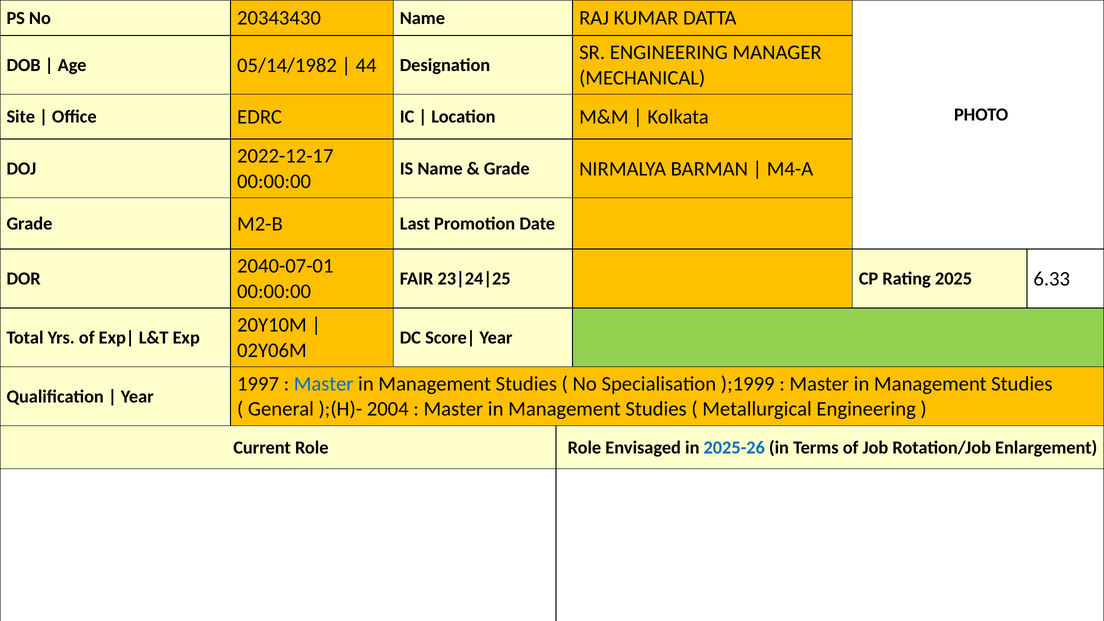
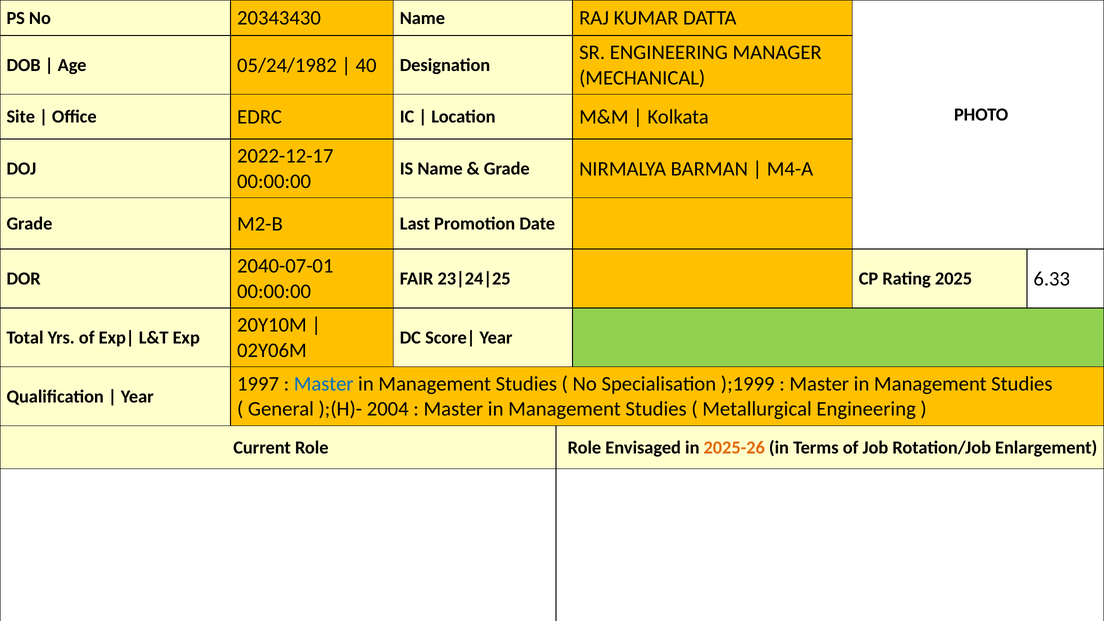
05/14/1982: 05/14/1982 -> 05/24/1982 (287, 65)
44: 44 -> 40 (366, 65)
2025-26 colour: blue -> orange (734, 447)
